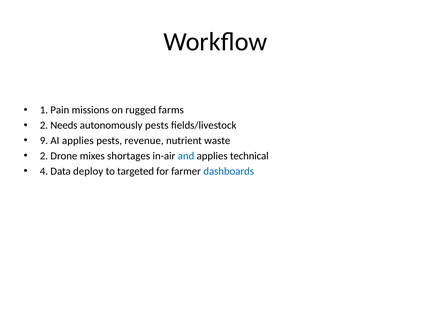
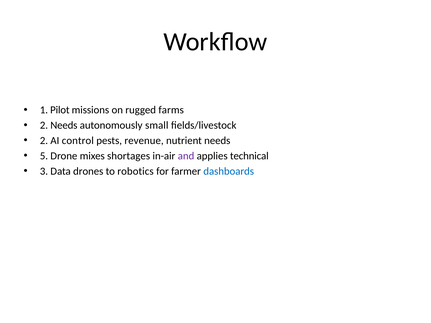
Pain: Pain -> Pilot (60, 110)
autonomously pests: pests -> small (157, 125)
9: 9 -> 2 (44, 141)
AI applies: applies -> control (78, 141)
nutrient waste: waste -> needs (217, 141)
2: 2 -> 5 (44, 156)
and colour: blue -> purple (186, 156)
4: 4 -> 3 (44, 171)
deploy: deploy -> drones (88, 171)
targeted: targeted -> robotics (136, 171)
